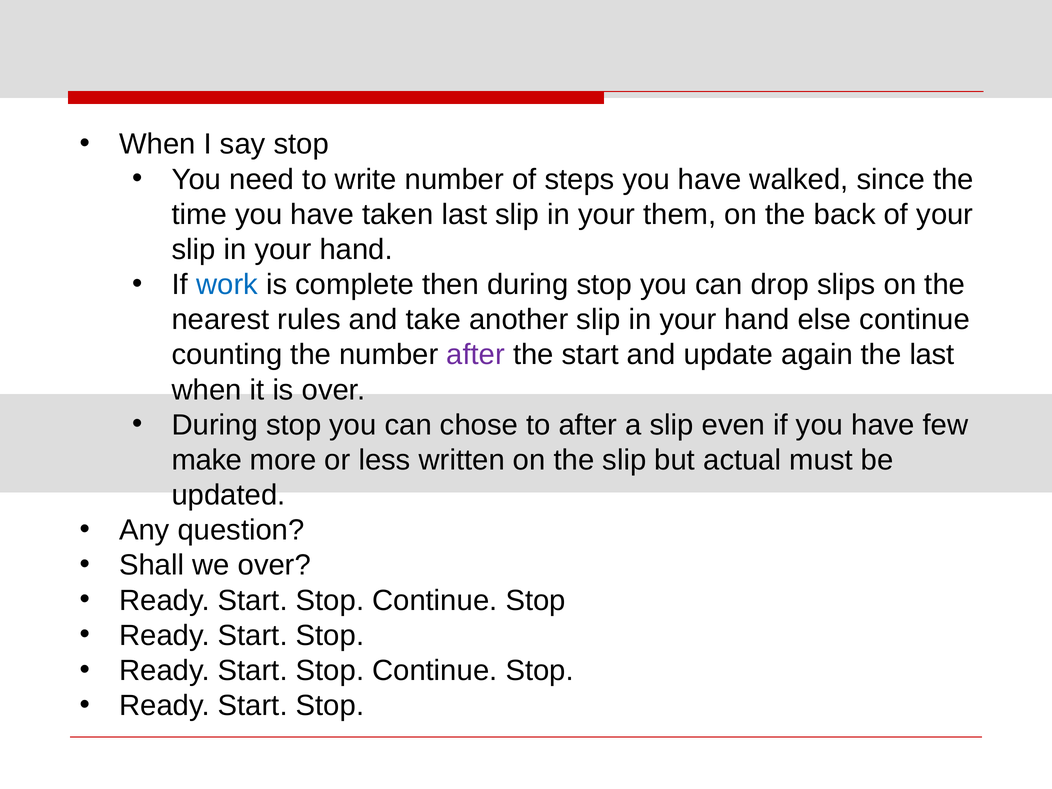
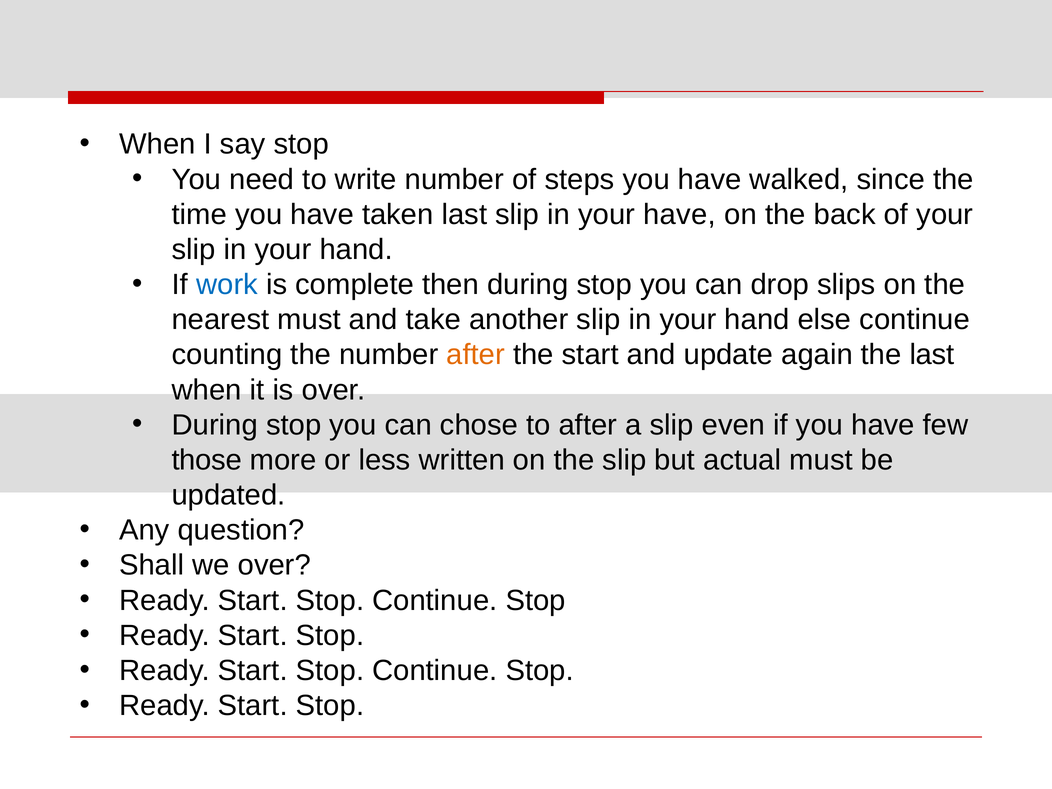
your them: them -> have (680, 215)
nearest rules: rules -> must (309, 320)
after colour: purple -> orange (476, 355)
make: make -> those (207, 460)
